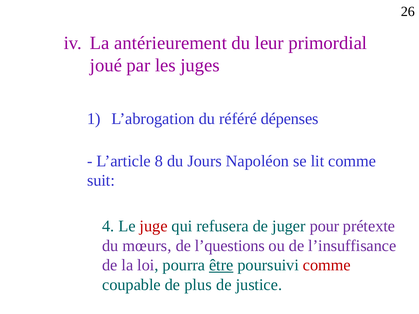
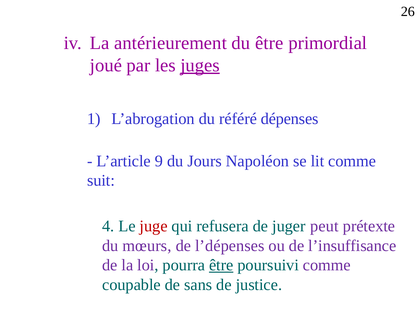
du leur: leur -> être (269, 43)
juges underline: none -> present (200, 65)
8: 8 -> 9 (159, 161)
pour: pour -> peut (324, 226)
l’questions: l’questions -> l’dépenses (230, 246)
comme colour: red -> purple (327, 265)
plus: plus -> sans (198, 285)
